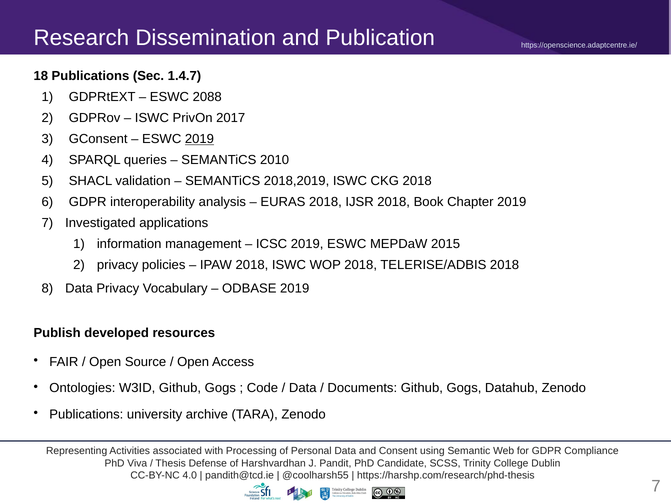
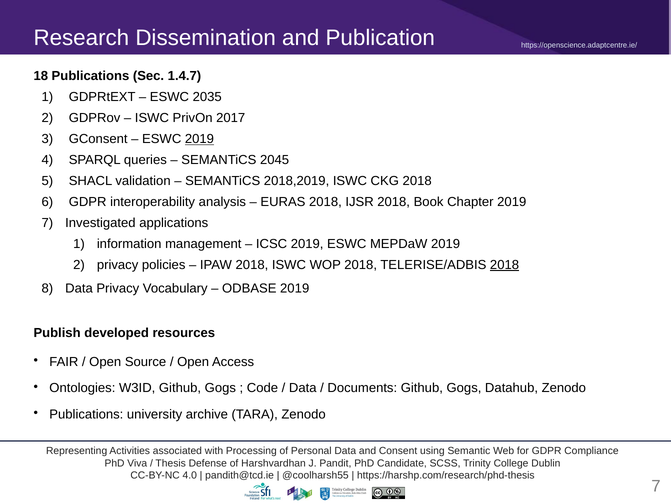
2088: 2088 -> 2035 (207, 97)
2010: 2010 -> 2045 (275, 160)
MEPDaW 2015: 2015 -> 2019 (446, 244)
2018 underline: none -> present (505, 265)
